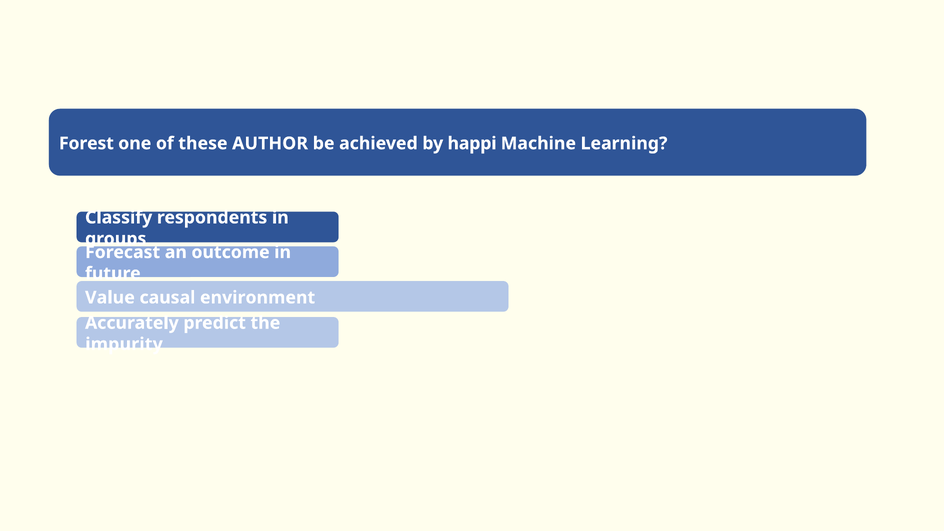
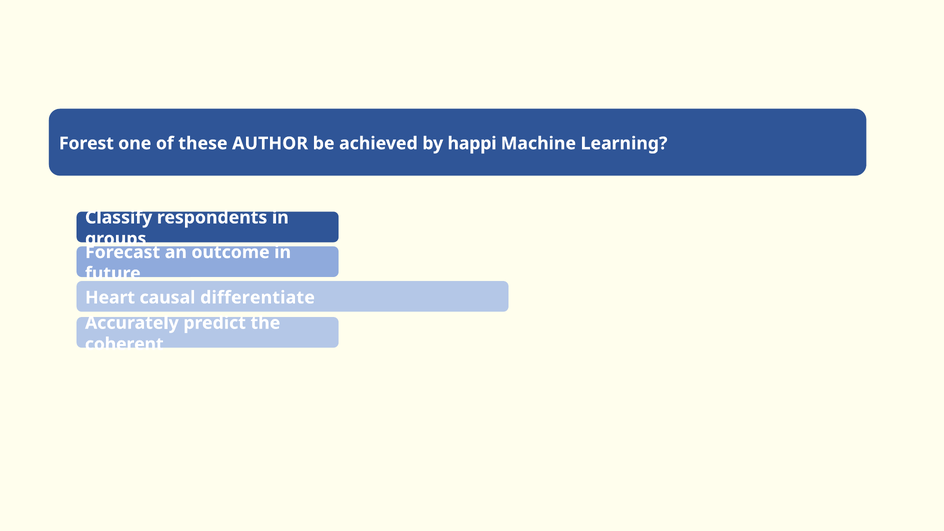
Value: Value -> Heart (110, 298)
environment: environment -> differentiate (258, 298)
impurity: impurity -> coherent (124, 344)
